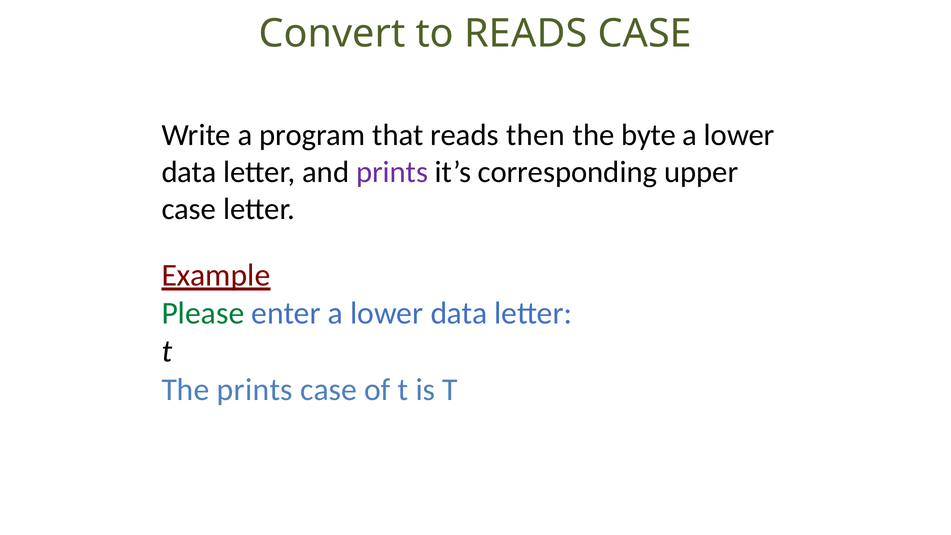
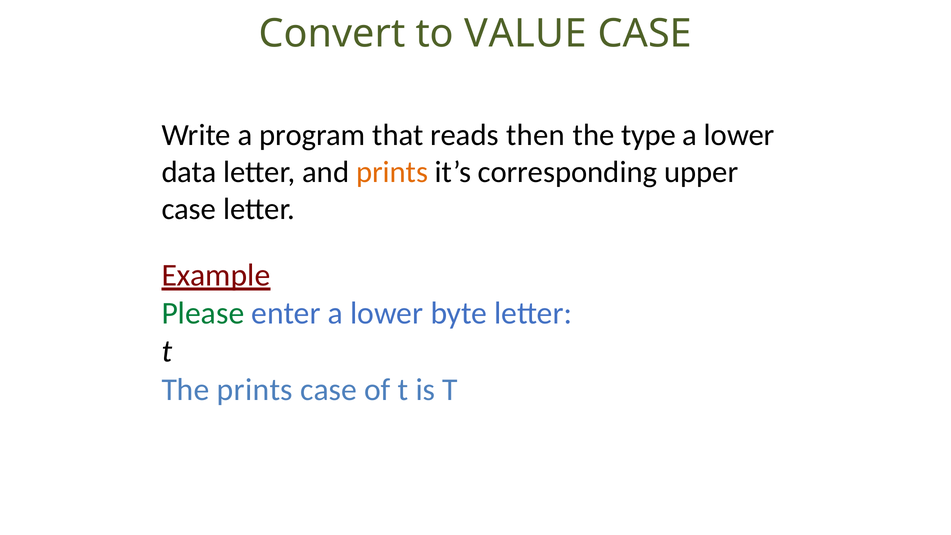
to READS: READS -> VALUE (526, 34)
byte: byte -> type (649, 135)
prints colour: purple -> orange (392, 172)
enter a lower data: data -> byte (459, 313)
